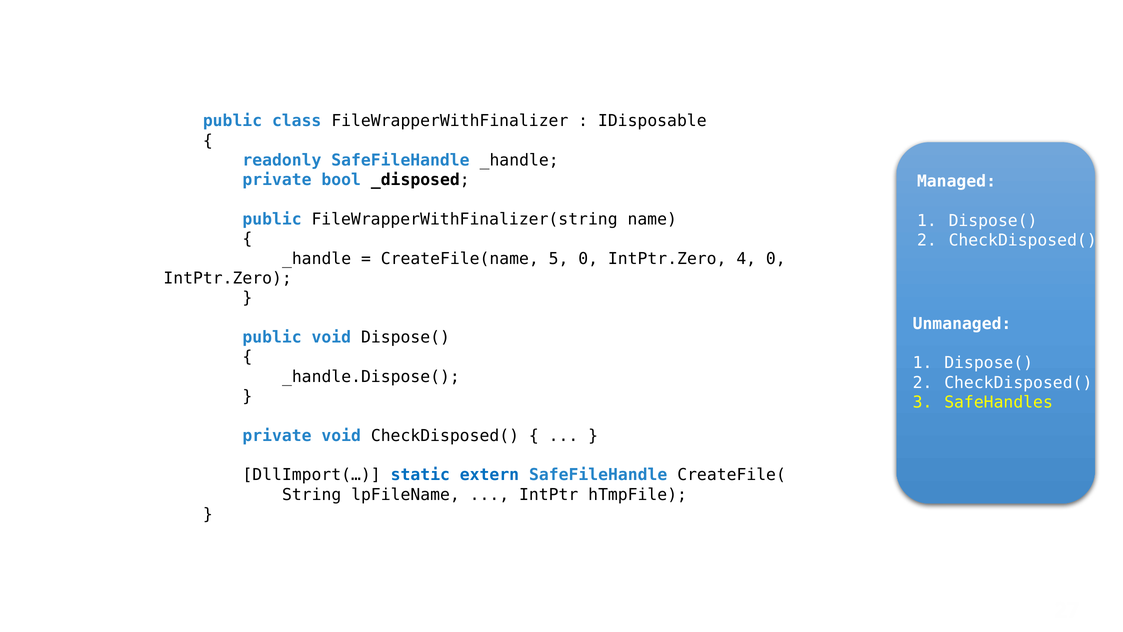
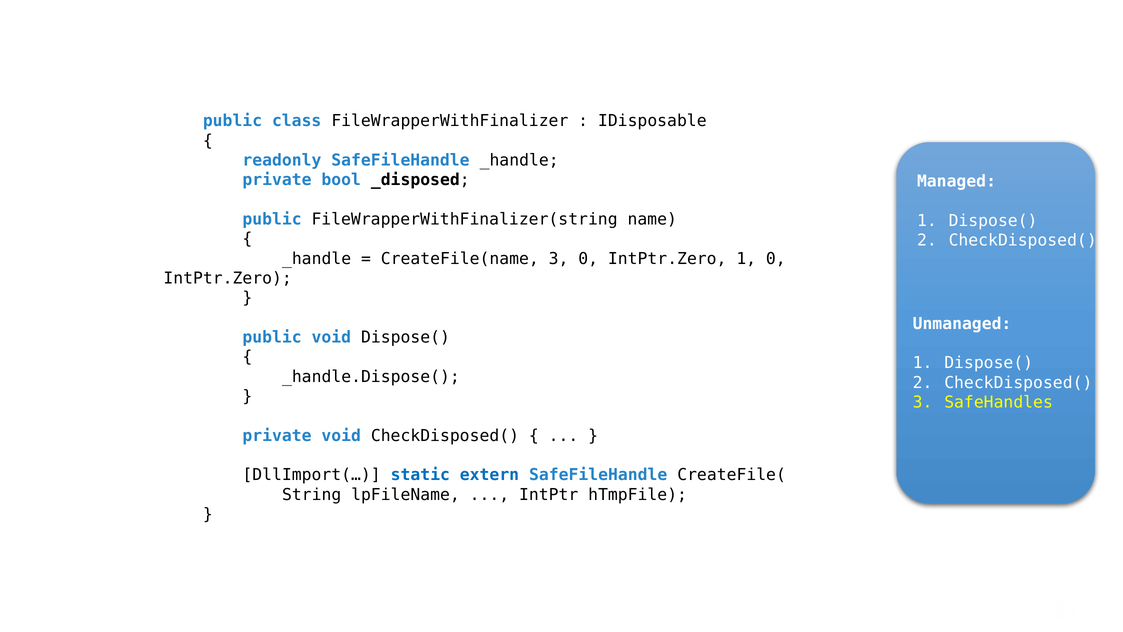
CreateFile(name 5: 5 -> 3 (559, 259)
IntPtr.Zero 4: 4 -> 1 (746, 259)
